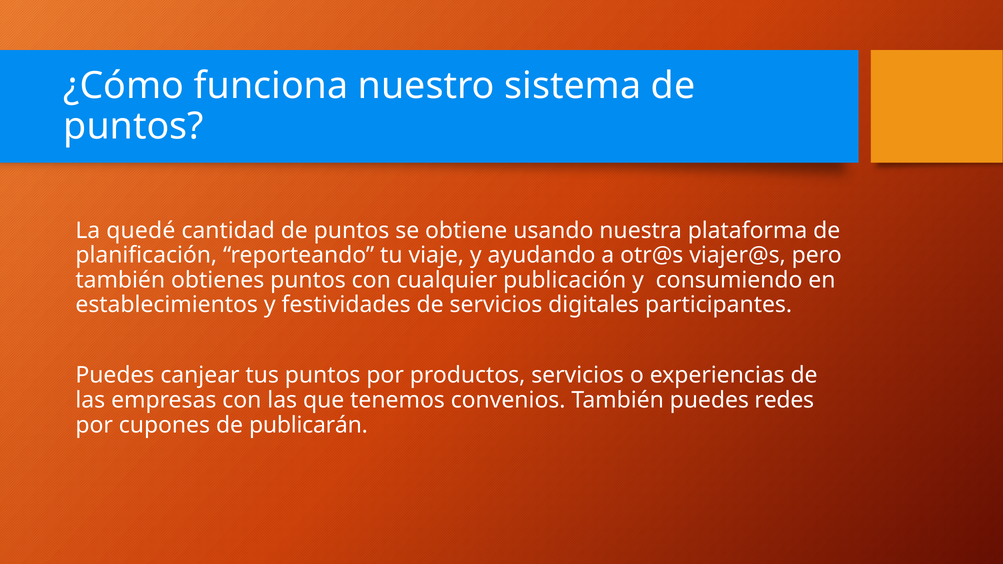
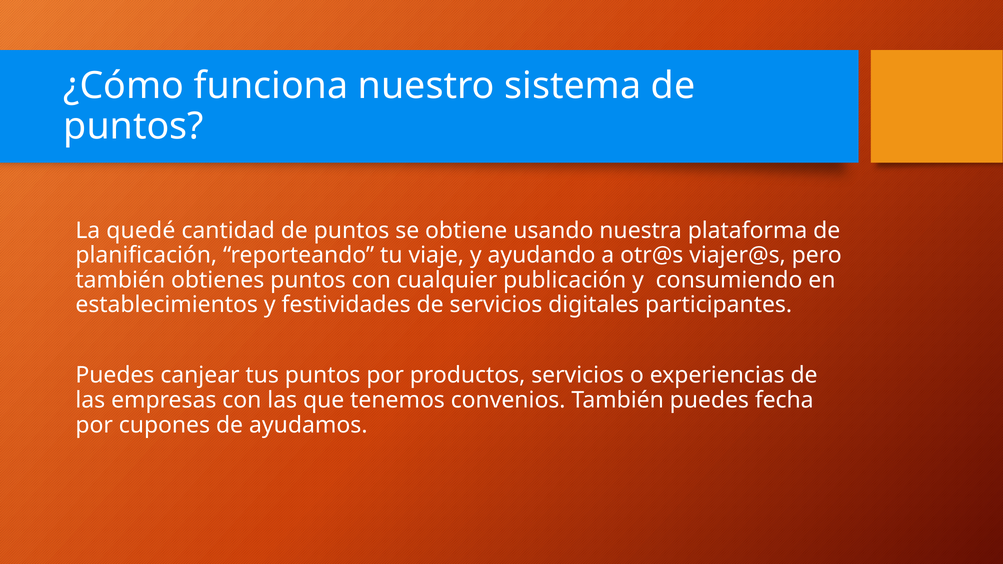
redes: redes -> fecha (784, 400)
publicarán: publicarán -> ayudamos (308, 425)
